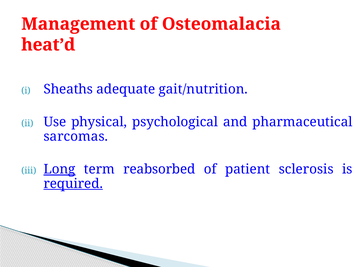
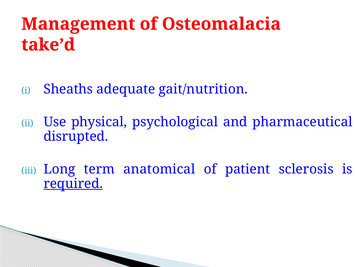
heat’d: heat’d -> take’d (48, 45)
sarcomas: sarcomas -> disrupted (76, 136)
Long underline: present -> none (59, 169)
reabsorbed: reabsorbed -> anatomical (159, 169)
